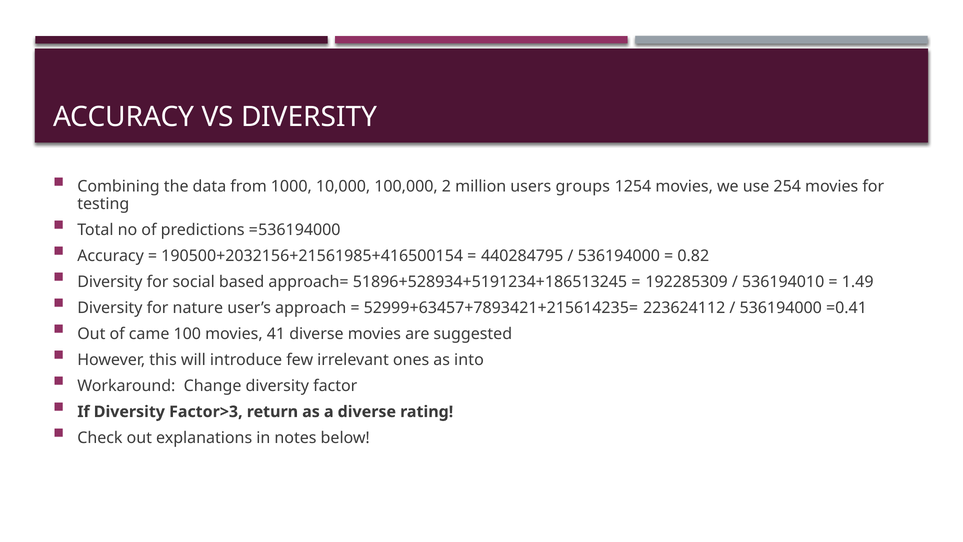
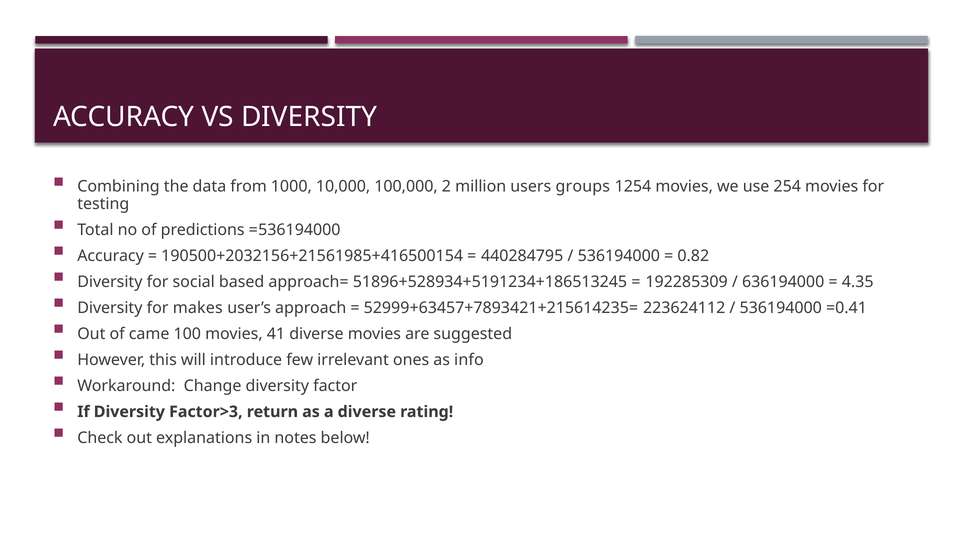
536194010: 536194010 -> 636194000 (783, 282)
1.49: 1.49 -> 4.35 (858, 282)
nature: nature -> makes (198, 308)
into: into -> info (469, 360)
